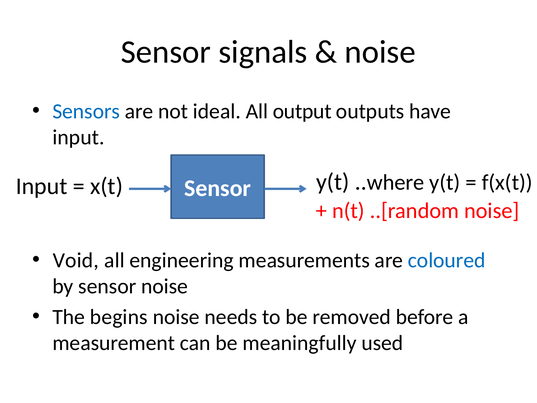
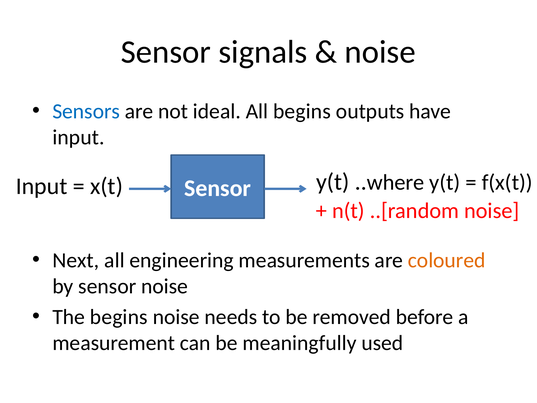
All output: output -> begins (302, 111)
Void: Void -> Next (76, 260)
coloured colour: blue -> orange (447, 260)
